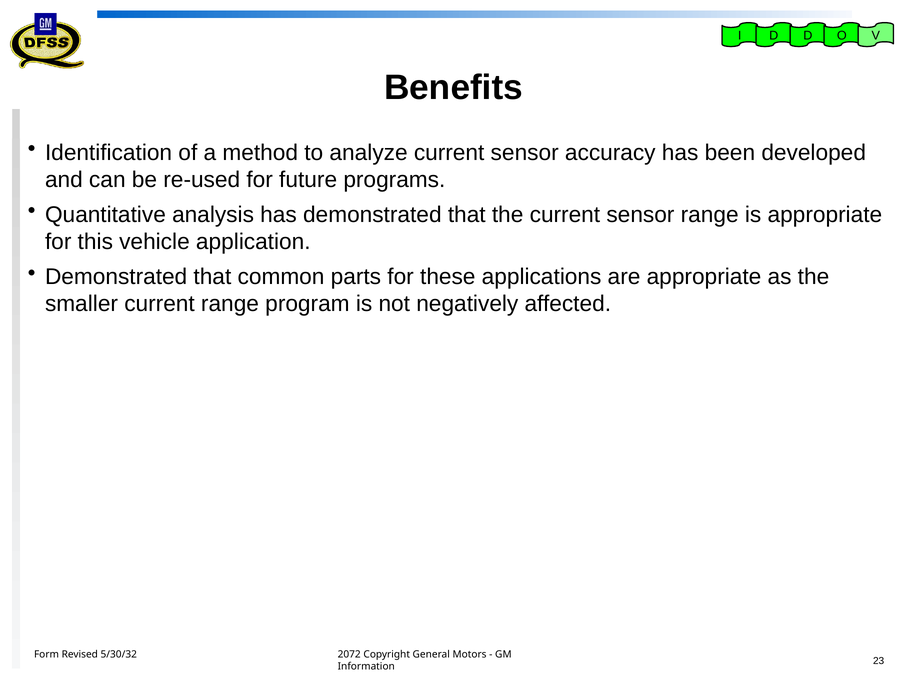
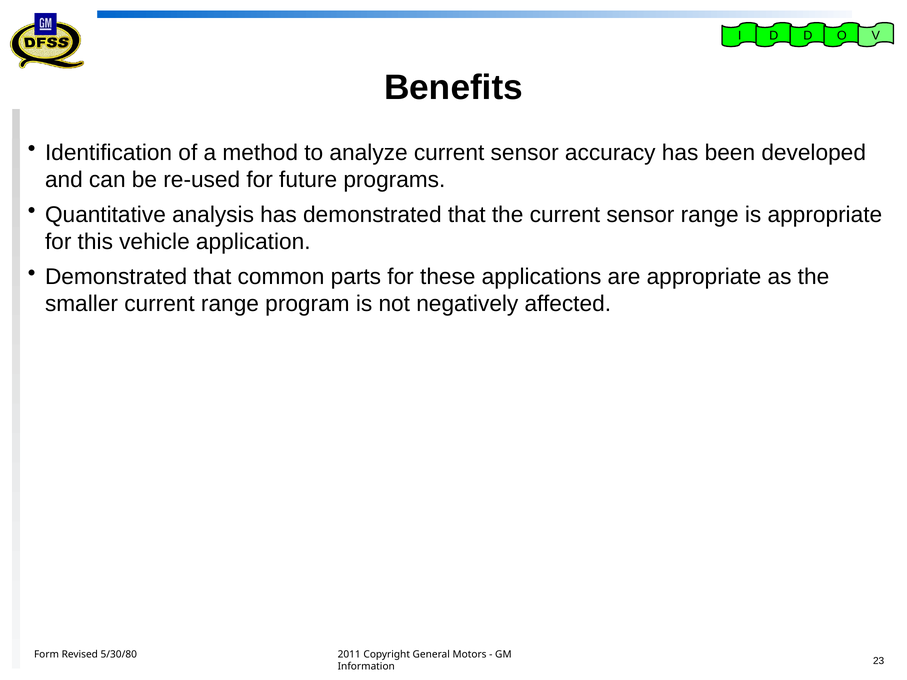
5/30/32: 5/30/32 -> 5/30/80 (119, 655)
2072: 2072 -> 2011 (349, 655)
